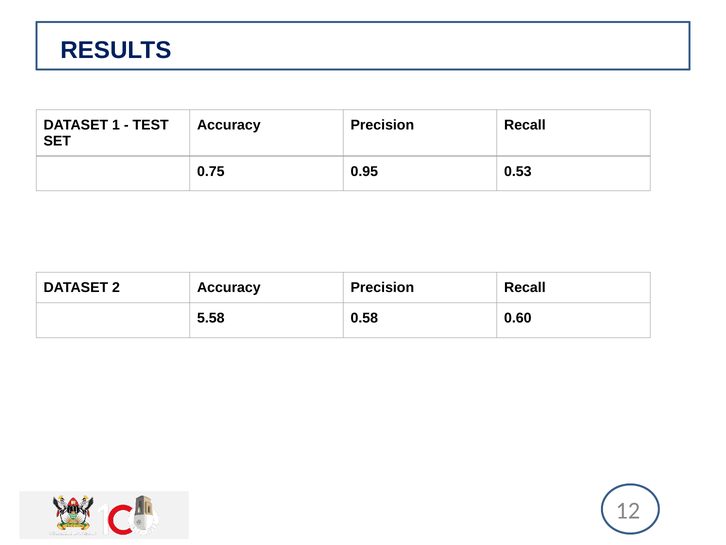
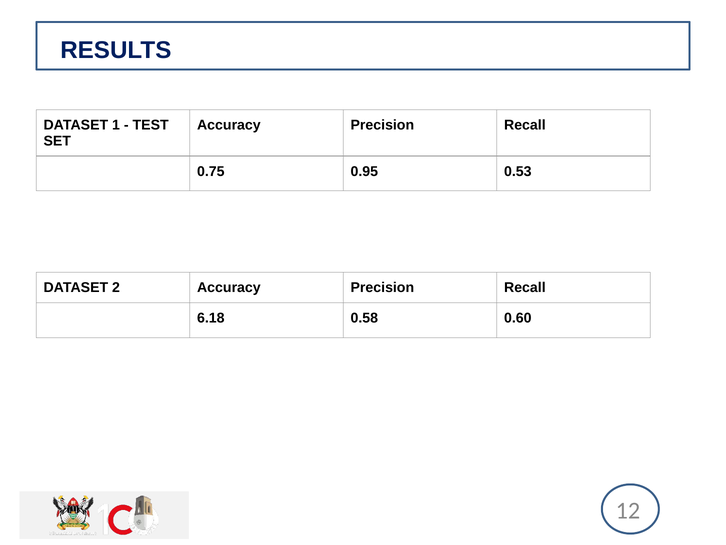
5.58: 5.58 -> 6.18 (211, 318)
